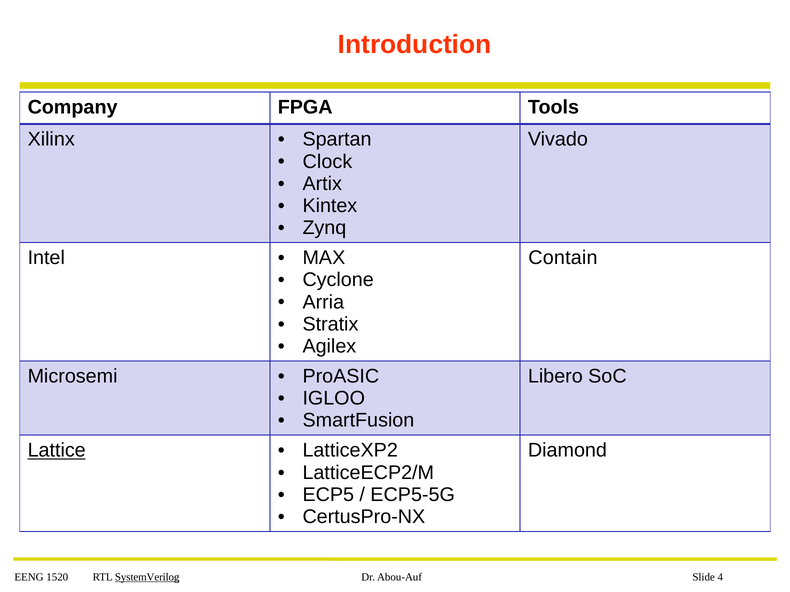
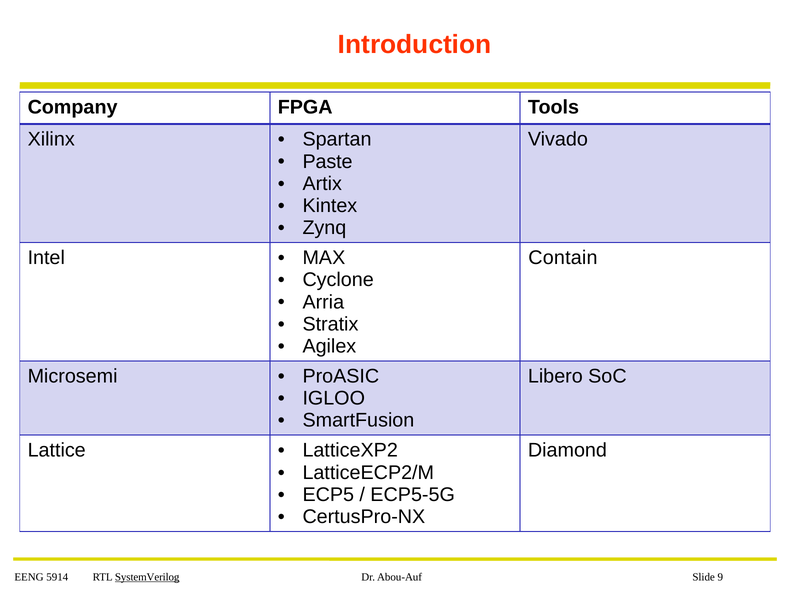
Clock: Clock -> Paste (328, 162)
Lattice underline: present -> none (57, 451)
1520: 1520 -> 5914 (57, 577)
4: 4 -> 9 (720, 577)
